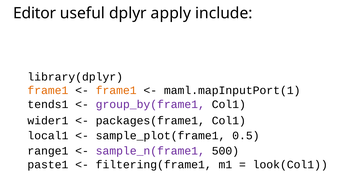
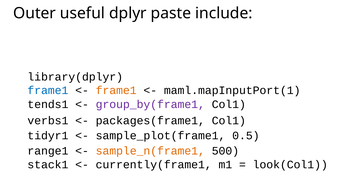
Editor: Editor -> Outer (35, 13)
apply: apply -> paste (171, 13)
frame1 colour: orange -> blue (48, 90)
wider1: wider1 -> verbs1 (48, 121)
local1: local1 -> tidyr1 (48, 136)
sample_n(frame1 colour: purple -> orange (150, 151)
paste1: paste1 -> stack1 (48, 164)
filtering(frame1: filtering(frame1 -> currently(frame1 (154, 164)
